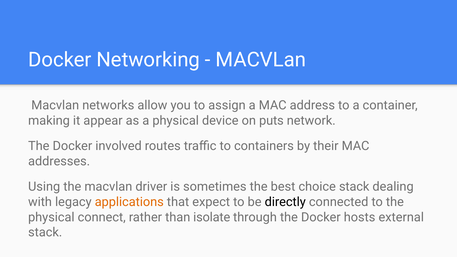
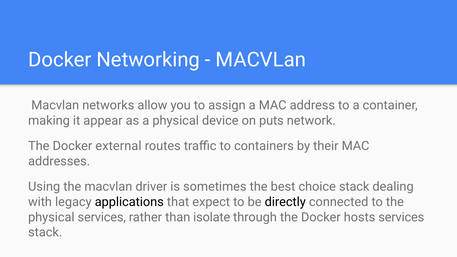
involved: involved -> external (118, 146)
applications colour: orange -> black (129, 202)
physical connect: connect -> services (102, 217)
hosts external: external -> services (401, 217)
